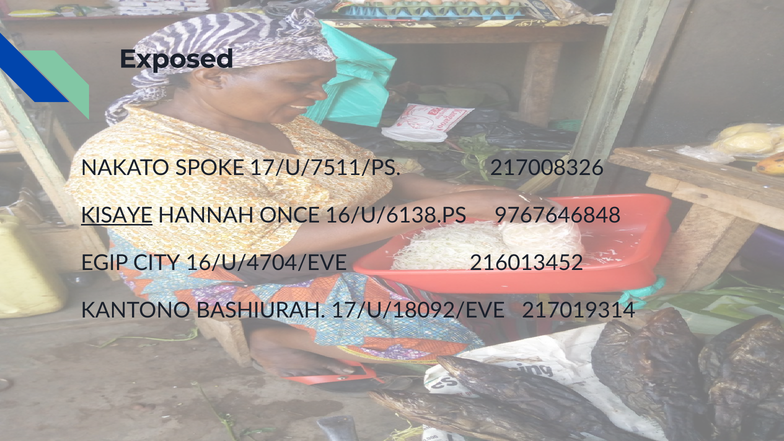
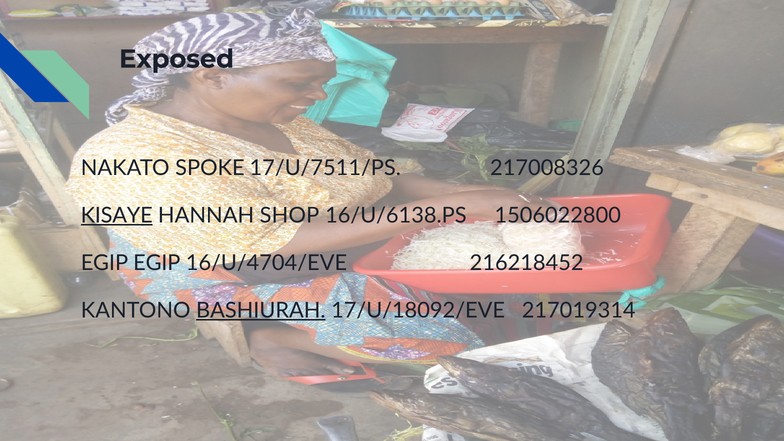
ONCE: ONCE -> SHOP (290, 215)
9767646848: 9767646848 -> 1506022800 (558, 215)
EGIP CITY: CITY -> EGIP (157, 263)
216013452: 216013452 -> 216218452 (527, 263)
BASHIURAH underline: none -> present (261, 310)
